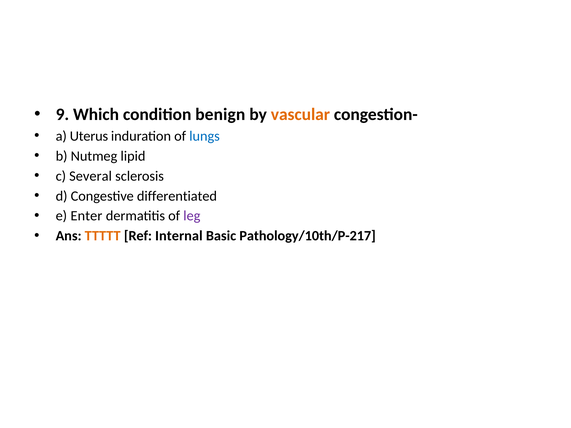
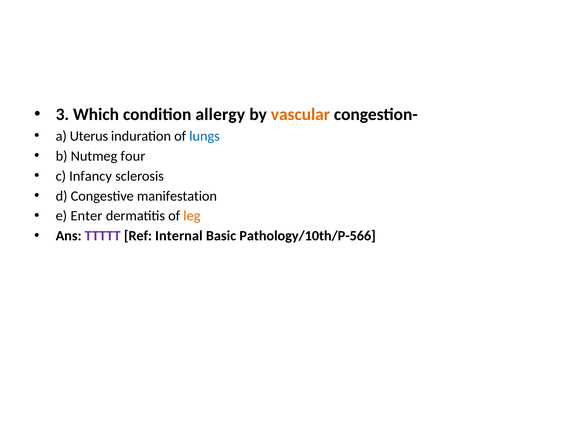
9: 9 -> 3 (62, 114)
benign: benign -> allergy (220, 114)
lipid: lipid -> four (133, 156)
Several: Several -> Infancy (91, 176)
differentiated: differentiated -> manifestation (177, 196)
leg colour: purple -> orange (192, 216)
TTTTT colour: orange -> purple (103, 236)
Pathology/10th/P-217: Pathology/10th/P-217 -> Pathology/10th/P-566 (308, 236)
